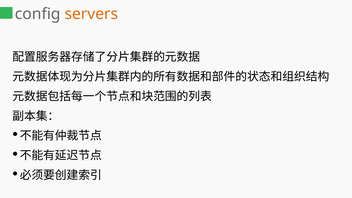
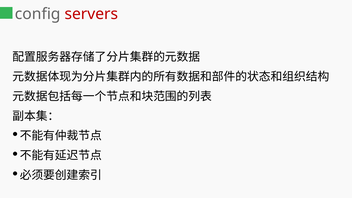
servers colour: orange -> red (91, 14)
